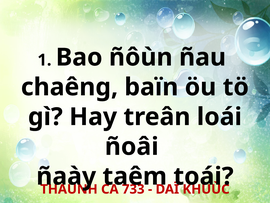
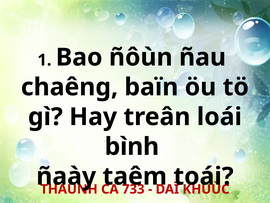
ñoâi: ñoâi -> bình (132, 146)
